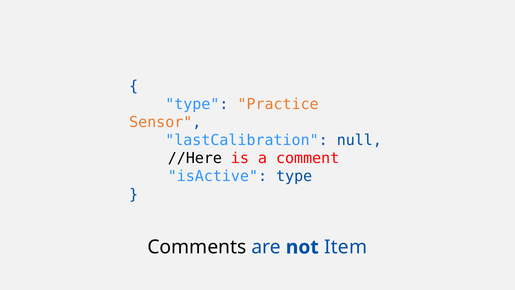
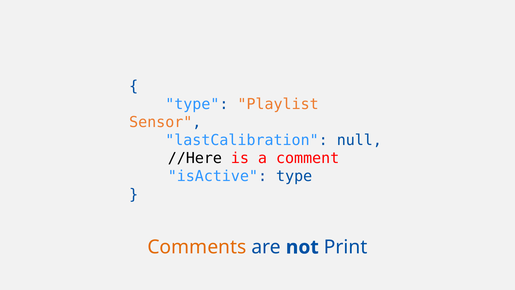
Practice: Practice -> Playlist (278, 104)
Comments colour: black -> orange (197, 247)
Item: Item -> Print (346, 247)
